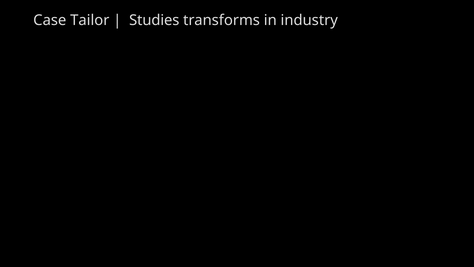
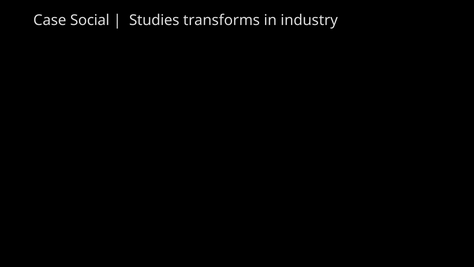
Tailor: Tailor -> Social (90, 20)
